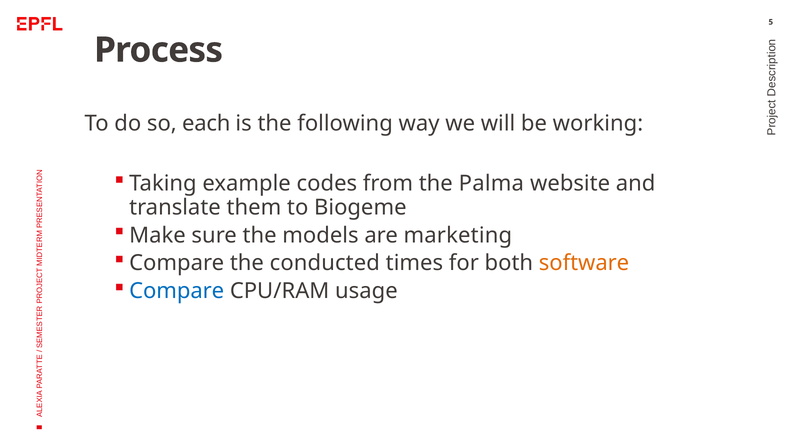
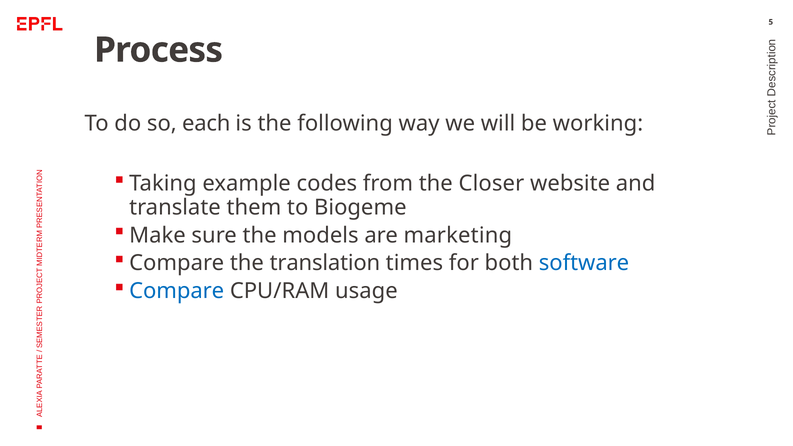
Palma: Palma -> Closer (491, 184)
conducted: conducted -> translation (325, 263)
software colour: orange -> blue (584, 263)
